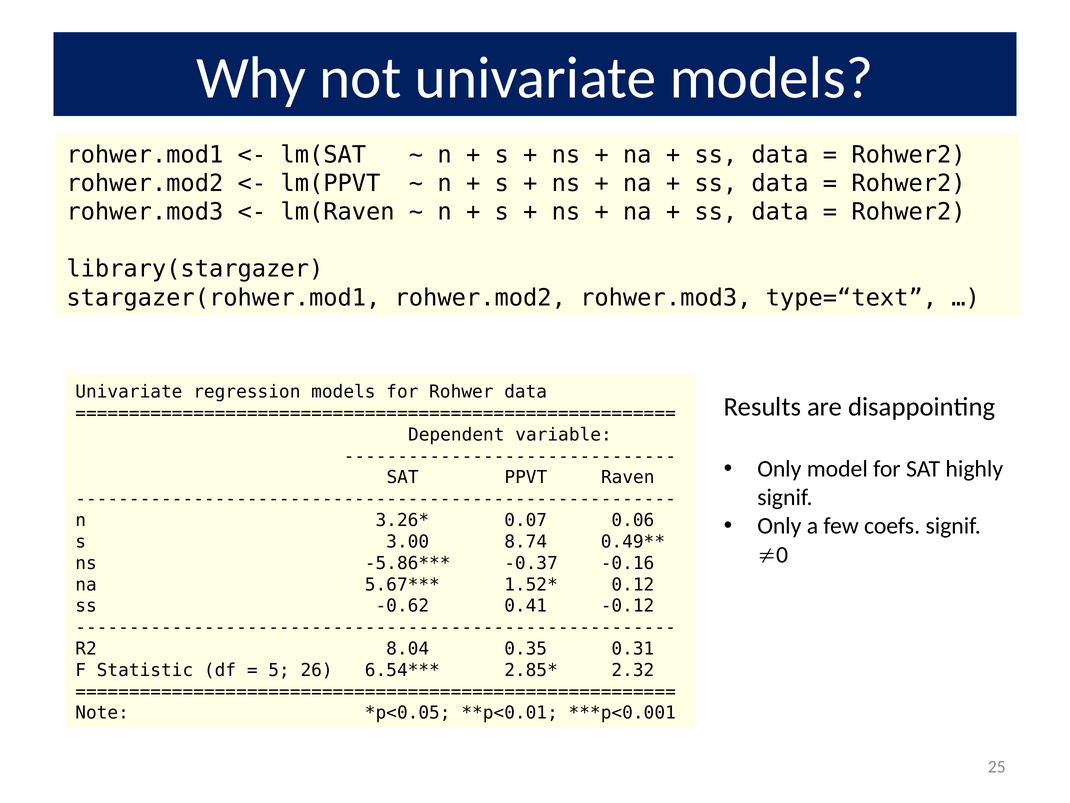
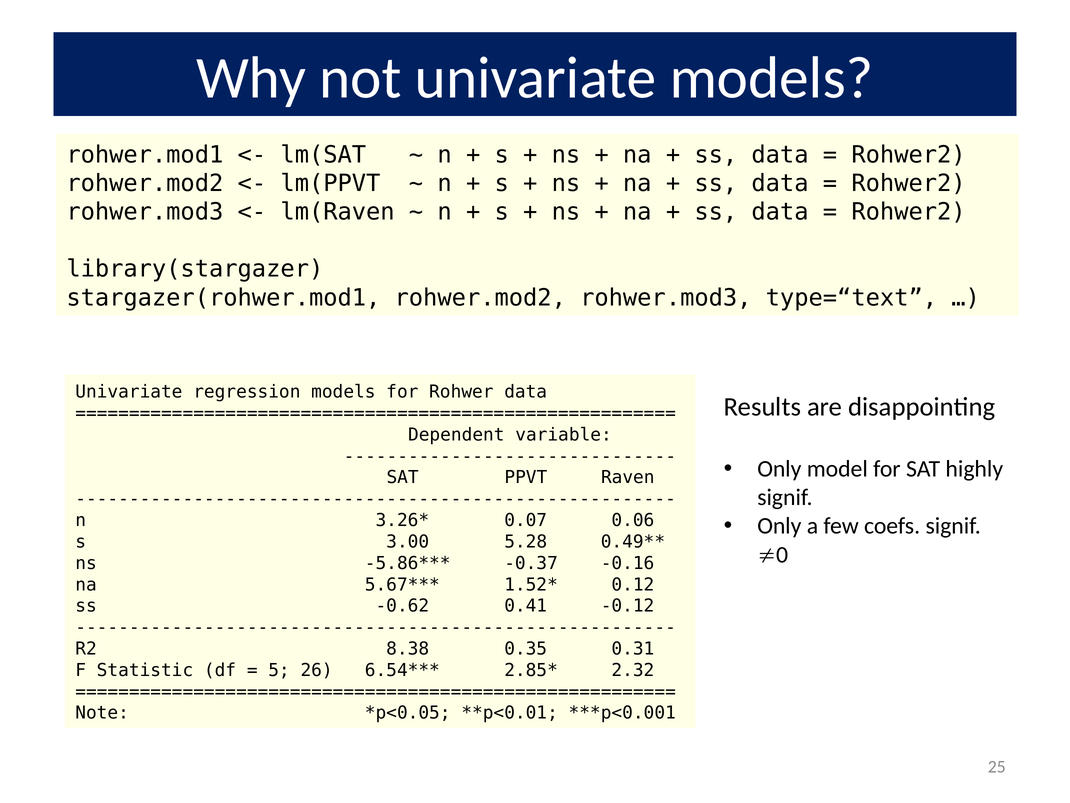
8.74: 8.74 -> 5.28 (526, 541)
8.04: 8.04 -> 8.38 (408, 648)
